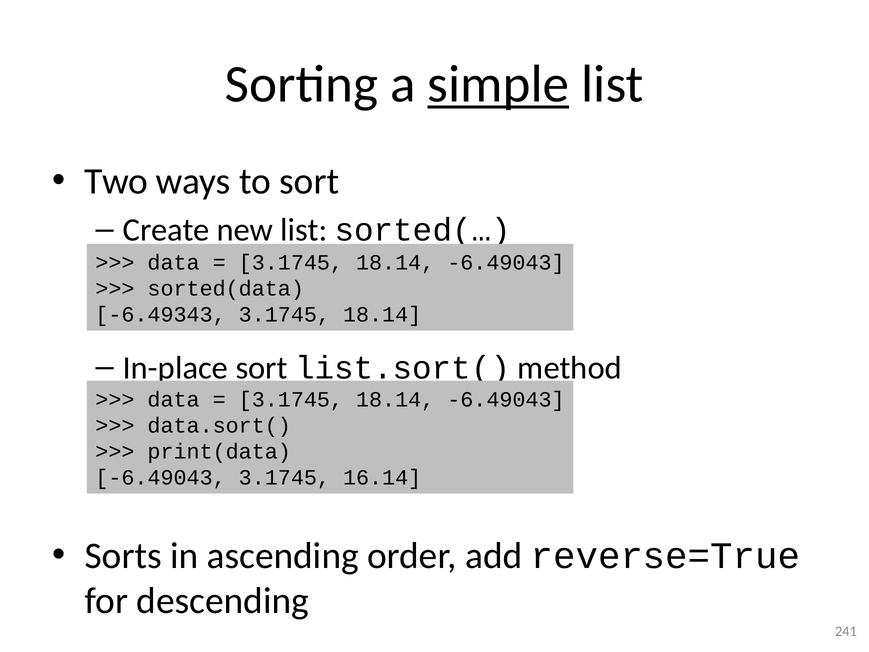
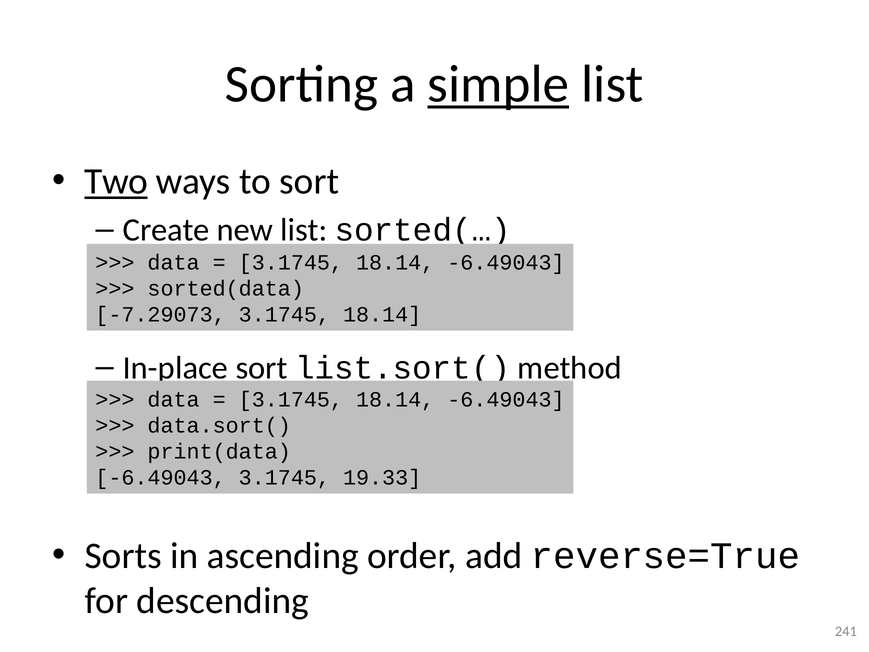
Two underline: none -> present (116, 181)
-6.49343: -6.49343 -> -7.29073 (161, 315)
16.14: 16.14 -> 19.33 (382, 478)
